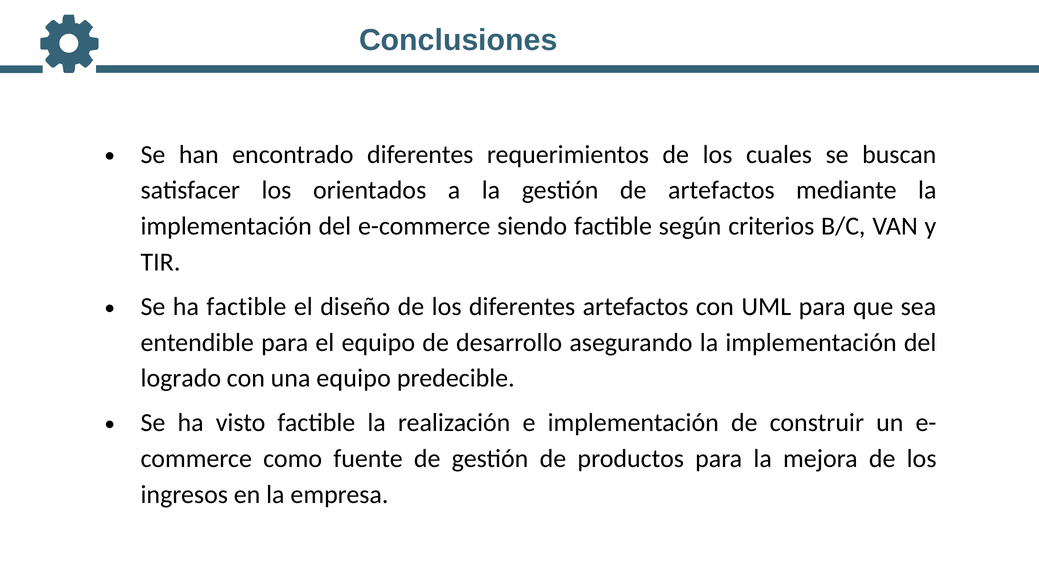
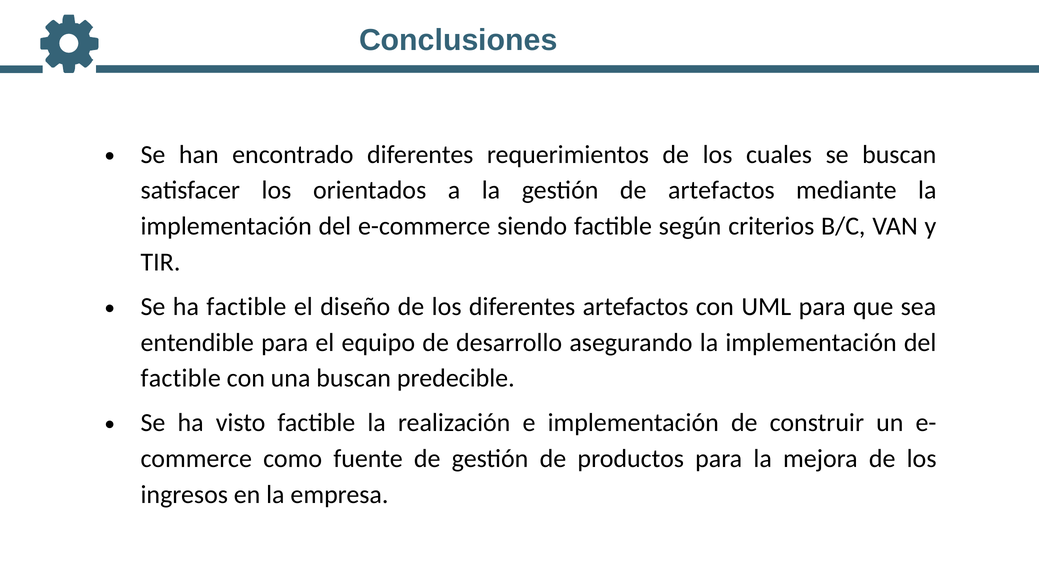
logrado: logrado -> factible (181, 378)
una equipo: equipo -> buscan (354, 378)
